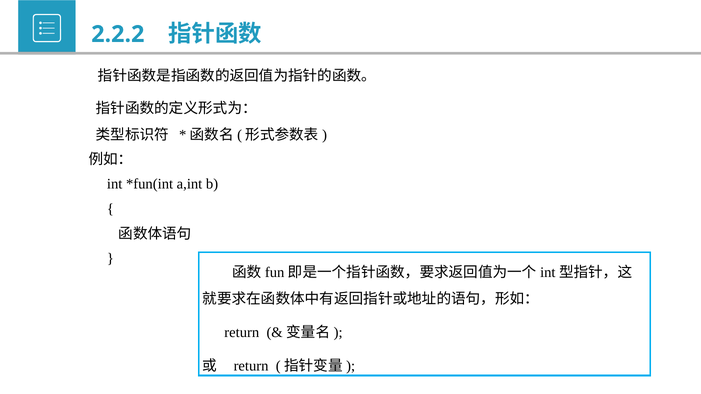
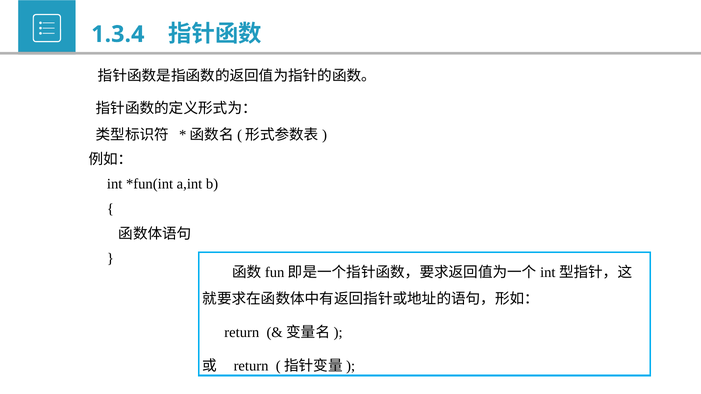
2.2.2: 2.2.2 -> 1.3.4 (118, 34)
